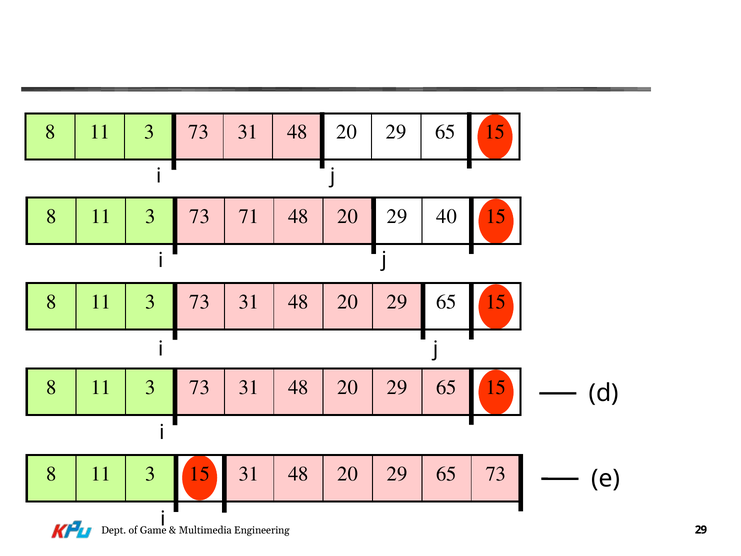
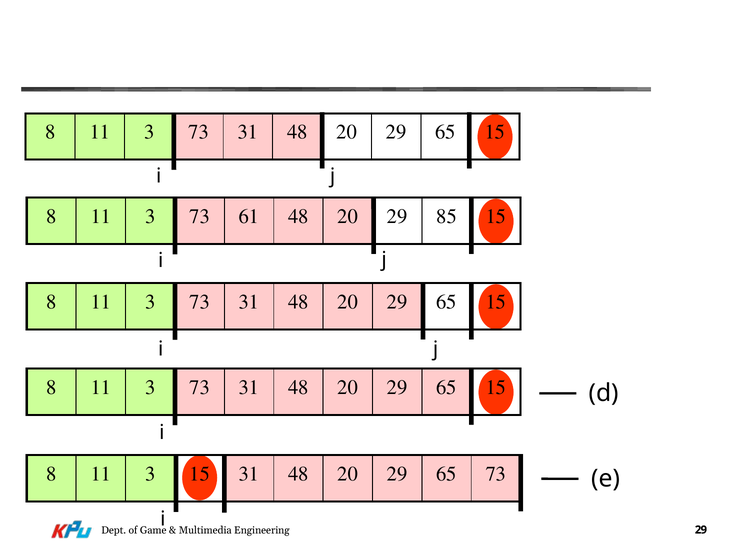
71: 71 -> 61 (249, 216)
40: 40 -> 85 (447, 216)
